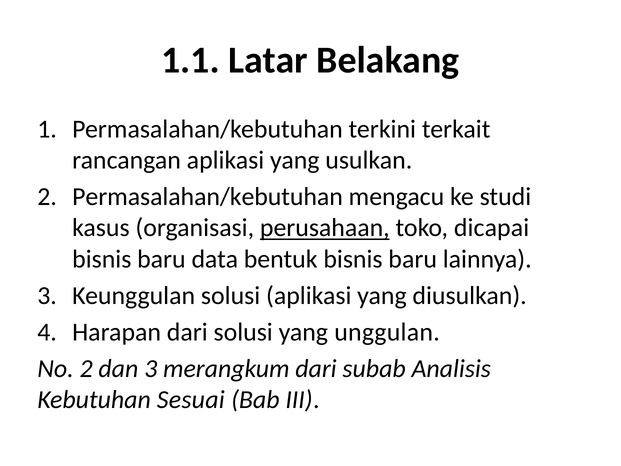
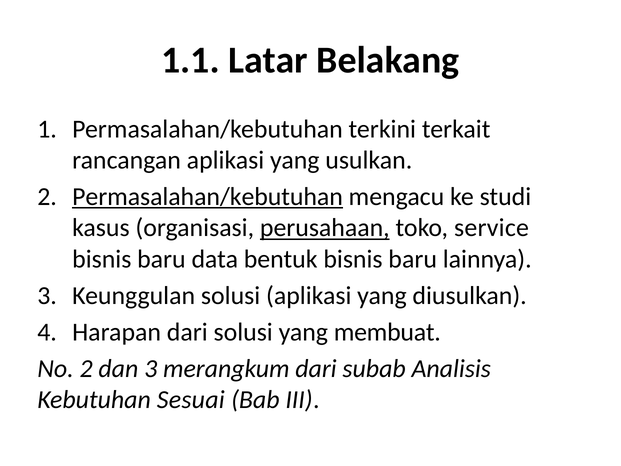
Permasalahan/kebutuhan underline: none -> present (208, 197)
dicapai: dicapai -> service (491, 228)
unggulan: unggulan -> membuat (387, 332)
